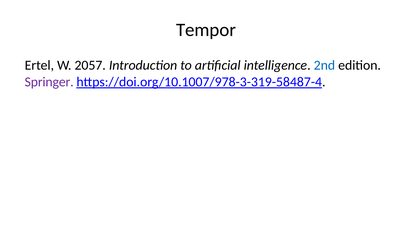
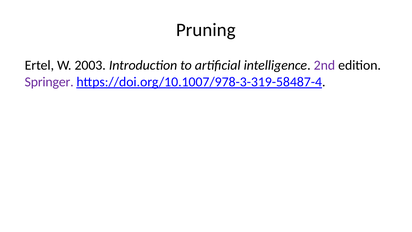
Tempor: Tempor -> Pruning (206, 30)
2057: 2057 -> 2003 (90, 65)
2nd colour: blue -> purple (324, 65)
